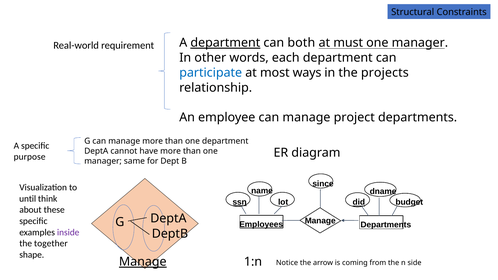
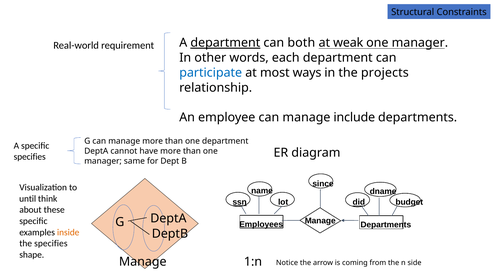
must: must -> weak (348, 43)
project: project -> include (354, 118)
purpose: purpose -> specifies (30, 157)
inside colour: purple -> orange (68, 232)
the together: together -> specifies (51, 244)
Manage underline: present -> none (143, 262)
